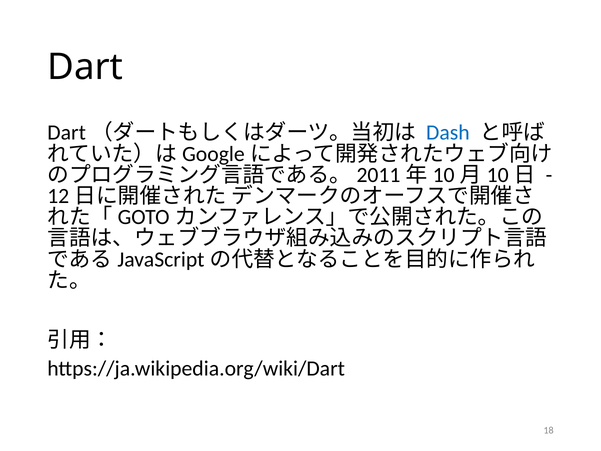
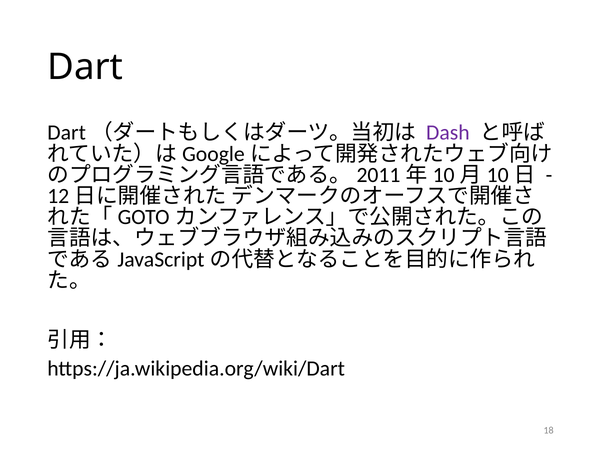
Dash colour: blue -> purple (448, 133)
